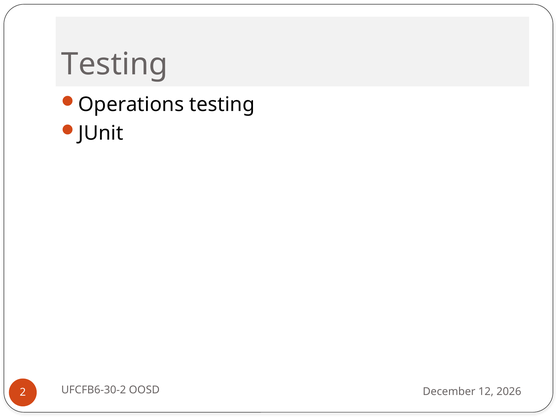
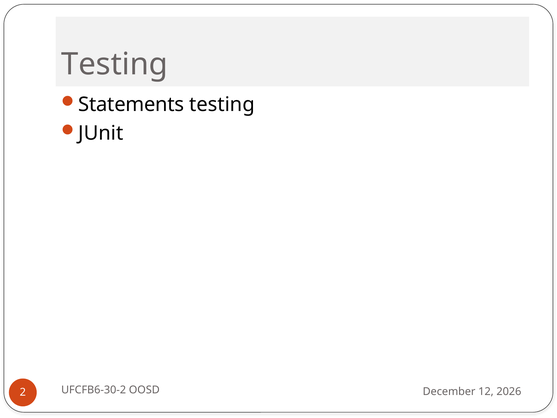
Operations: Operations -> Statements (131, 104)
